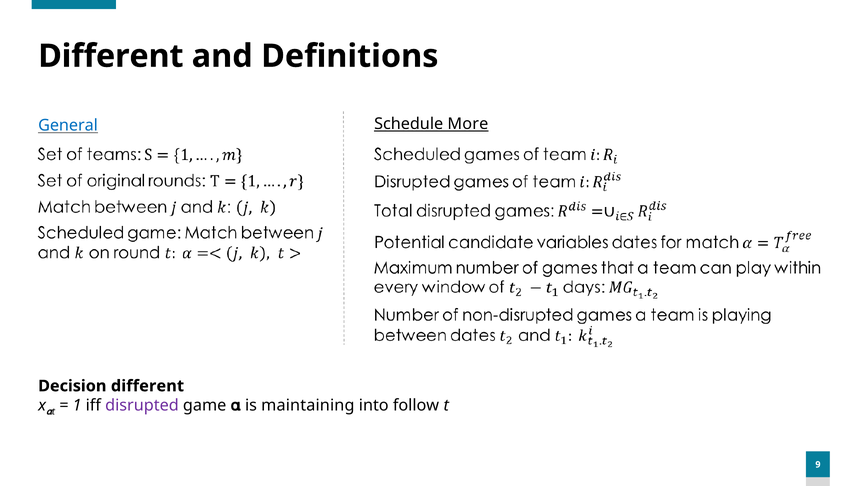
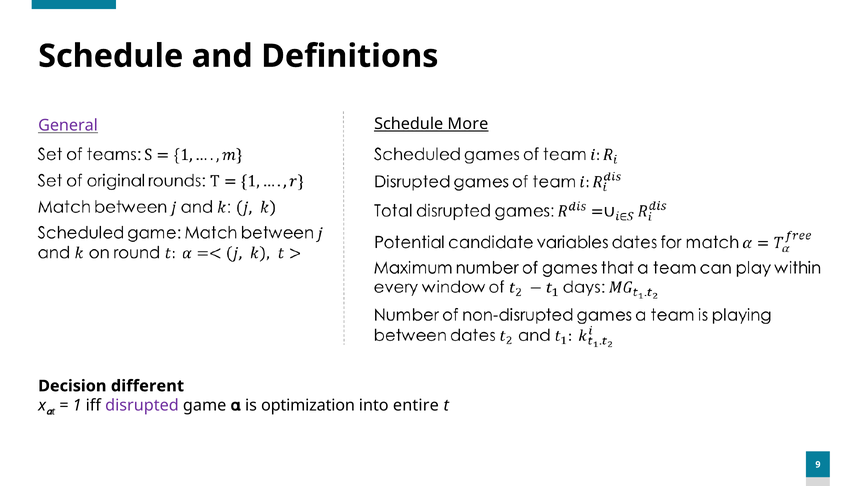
Different: Different -> Schedule (111, 56)
General colour: blue -> purple (68, 126)
maintaining: maintaining -> optimization (308, 406)
follow: follow -> entire (416, 406)
